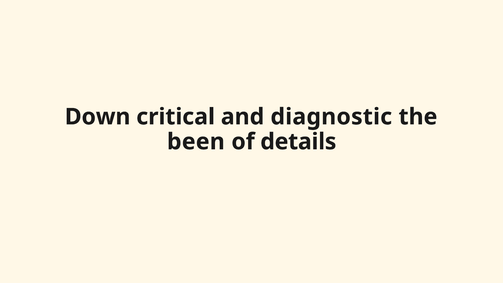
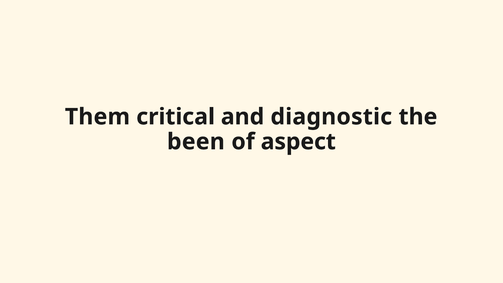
Down: Down -> Them (97, 117)
details: details -> aspect (298, 142)
